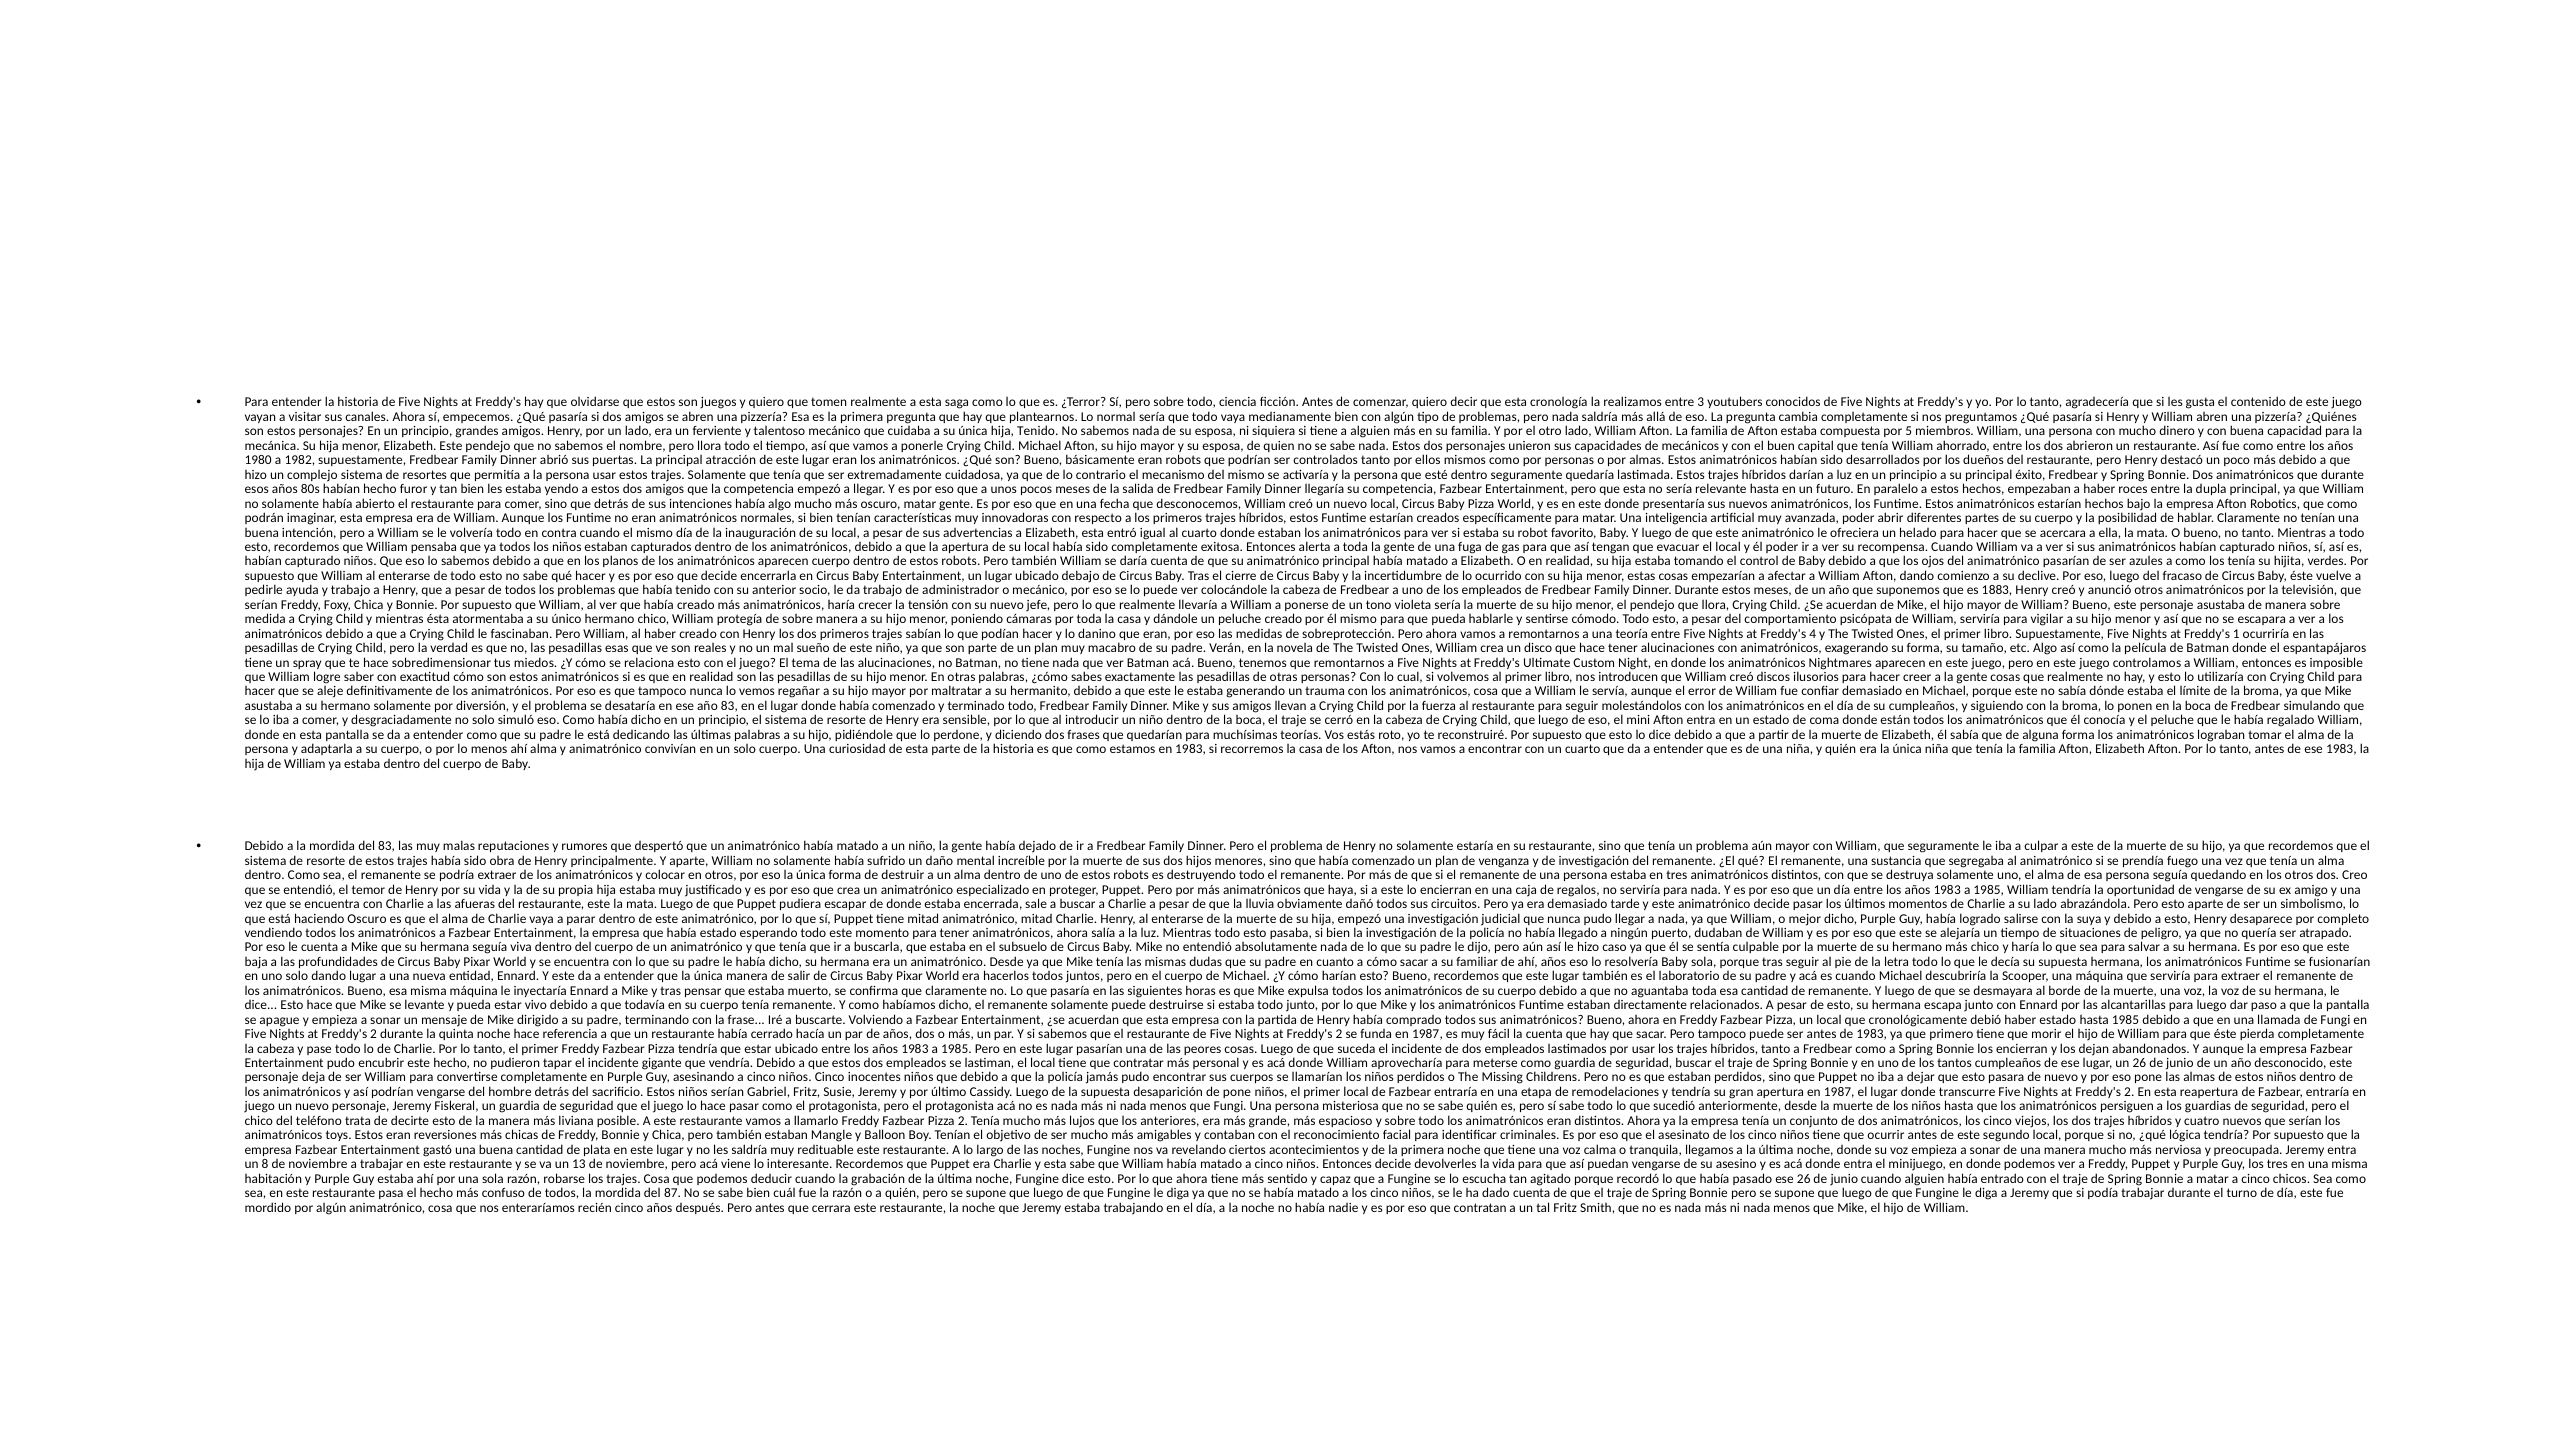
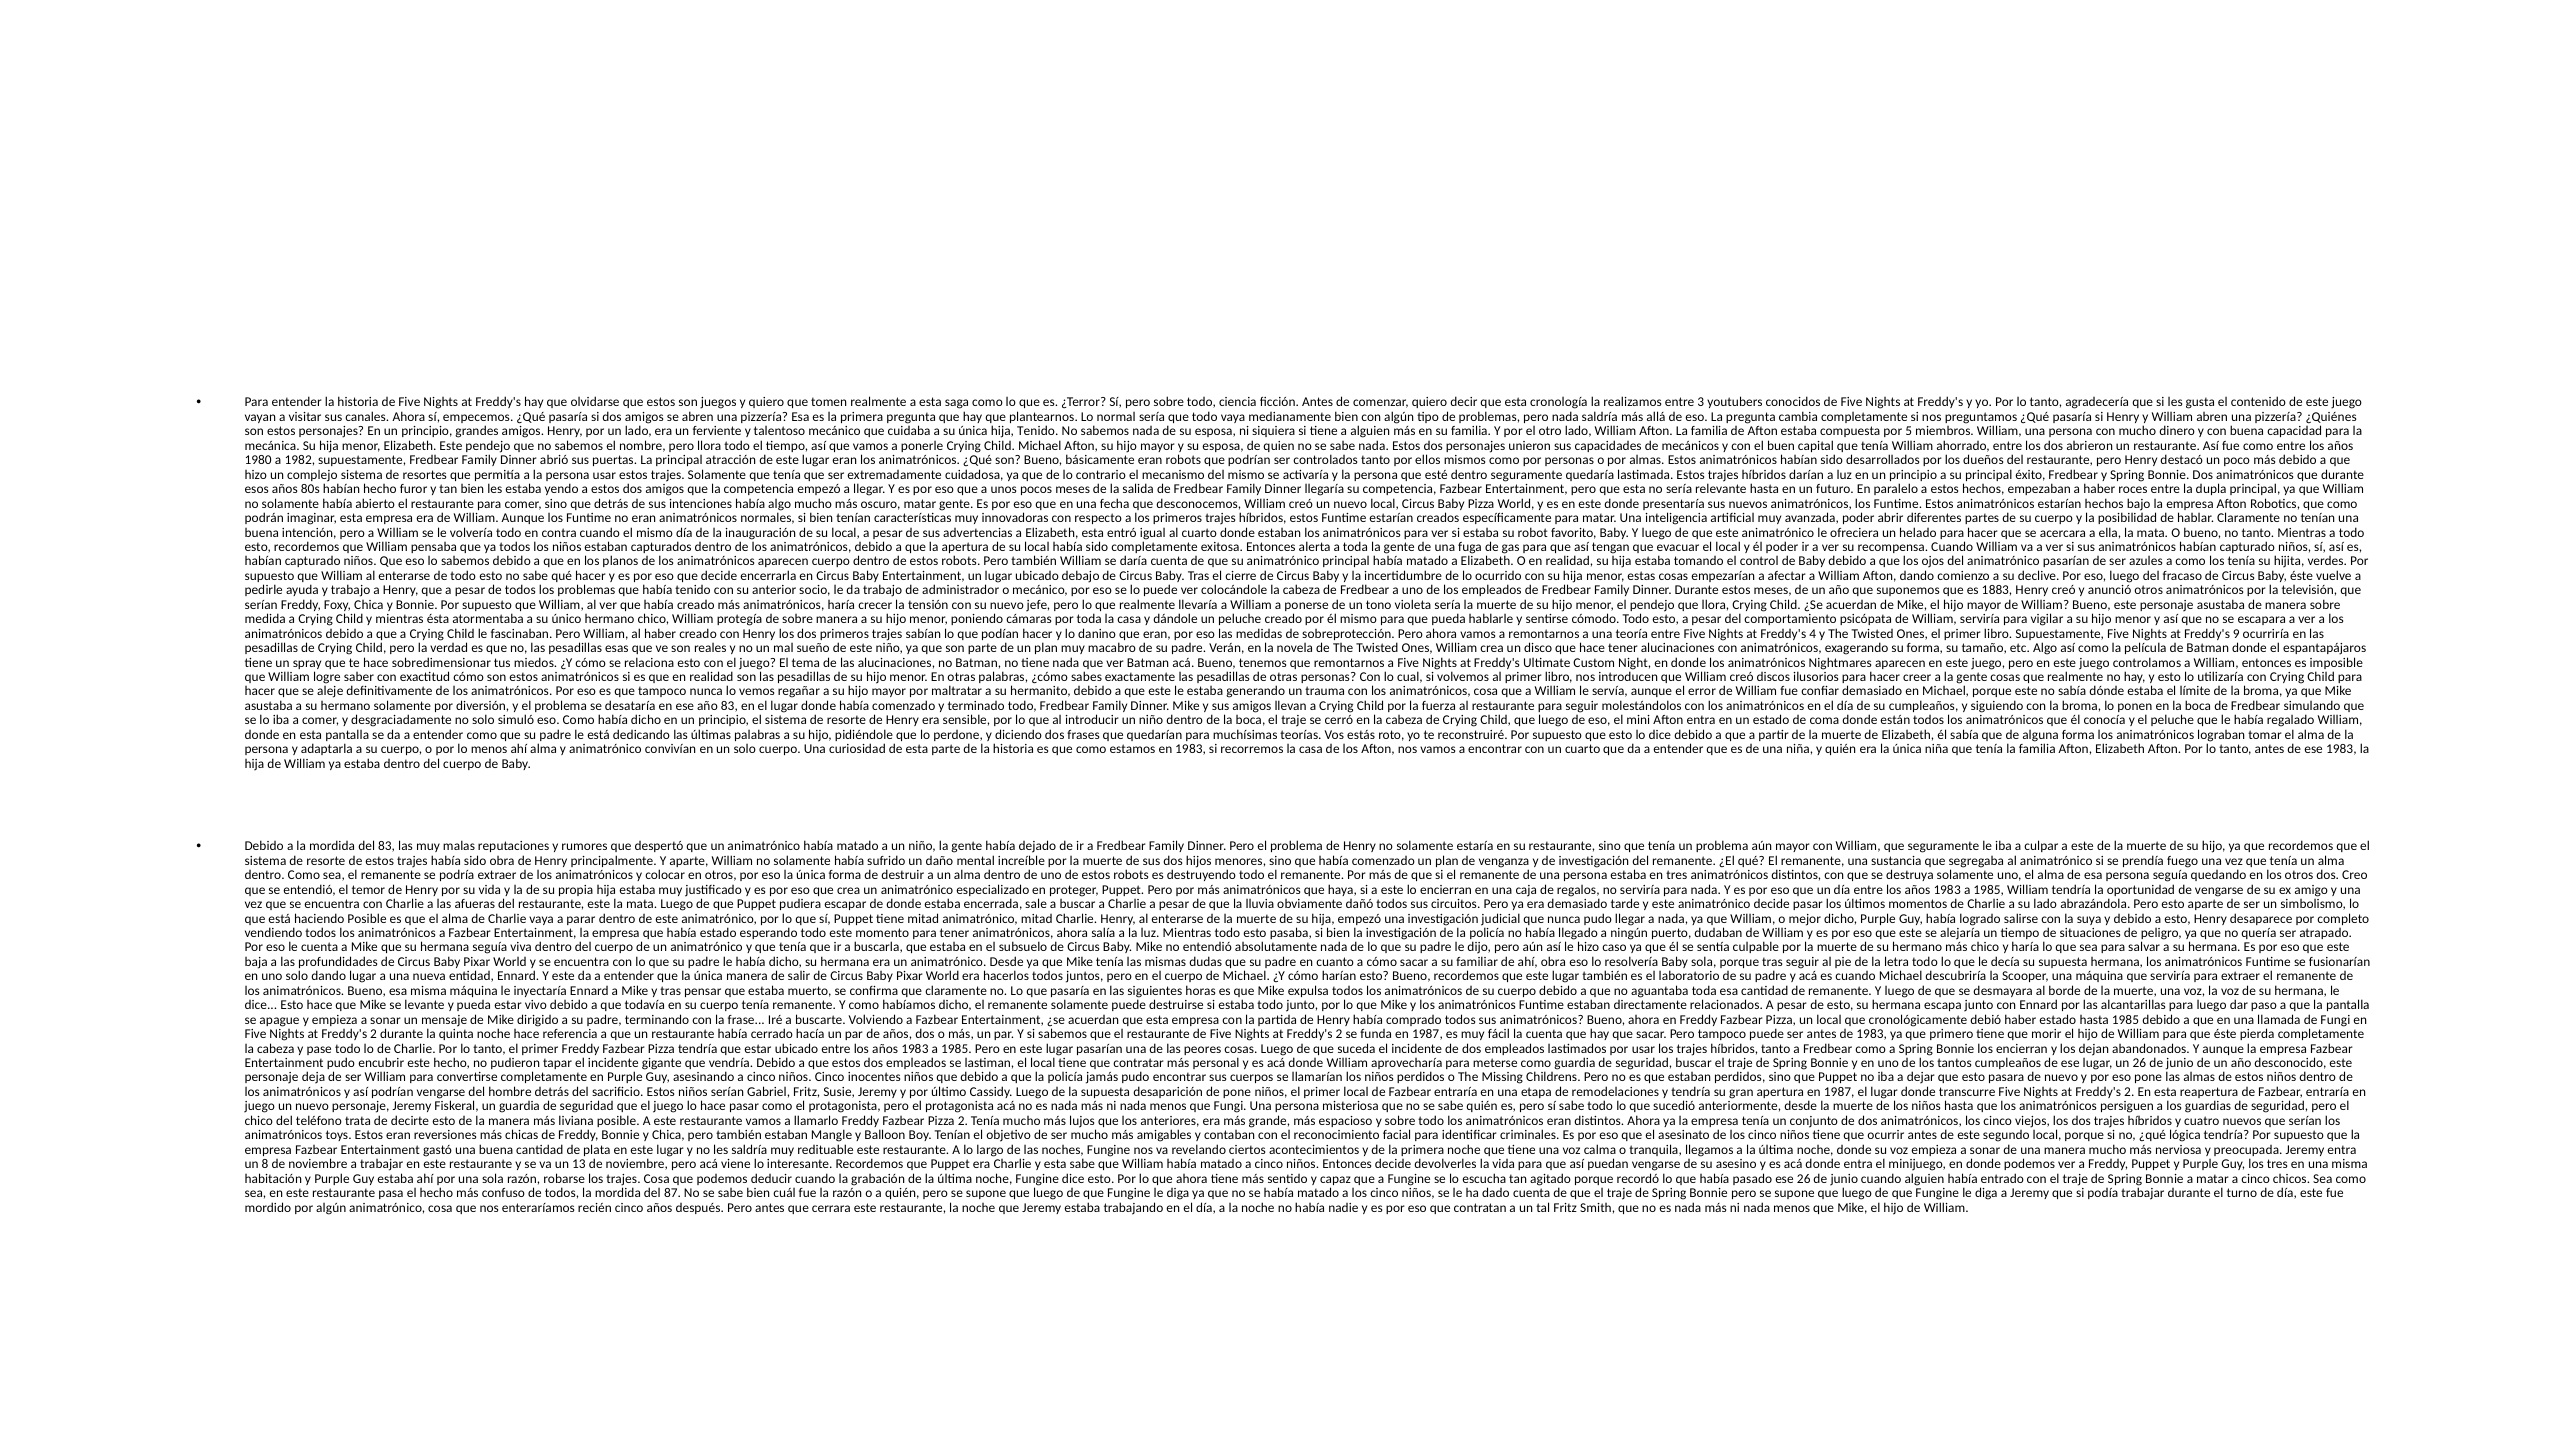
1: 1 -> 9 (2236, 634)
haciendo Oscuro: Oscuro -> Posible (367, 919)
ahí años: años -> obra (1553, 962)
